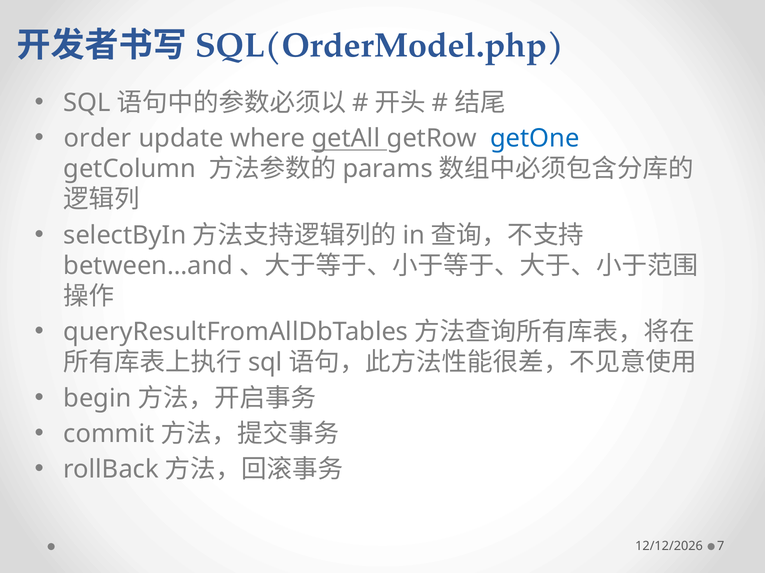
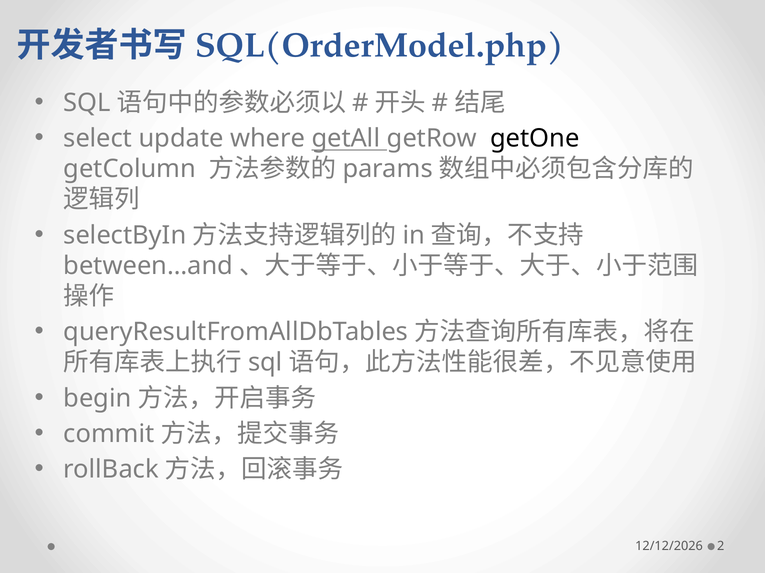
order: order -> select (98, 139)
getOne colour: blue -> black (535, 139)
7: 7 -> 2 (721, 547)
